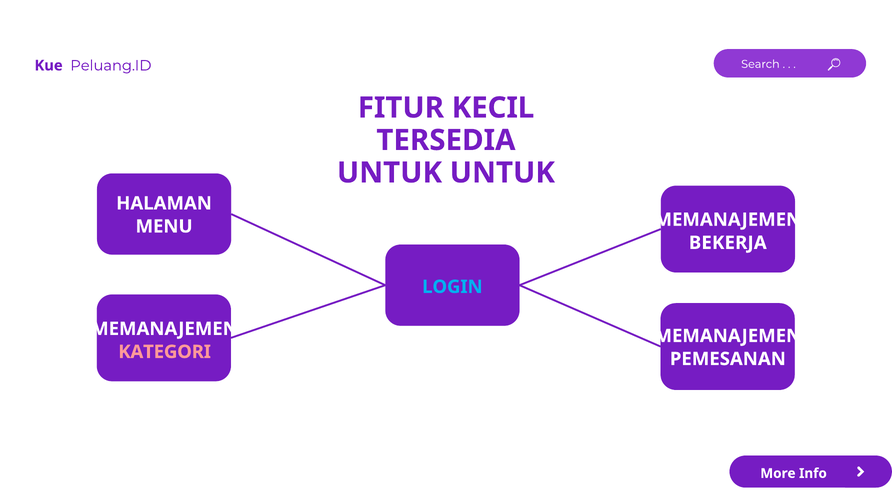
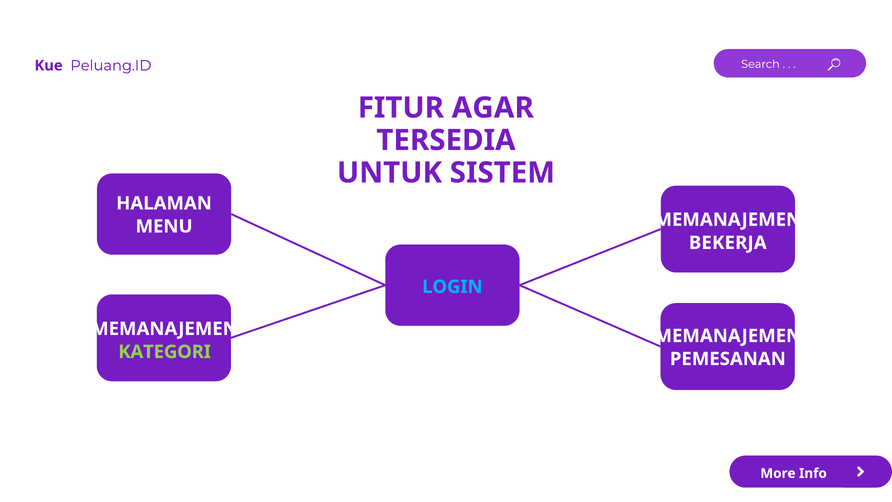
KECIL: KECIL -> AGAR (493, 108)
UNTUK UNTUK: UNTUK -> SISTEM (502, 173)
KATEGORI colour: pink -> light green (165, 352)
